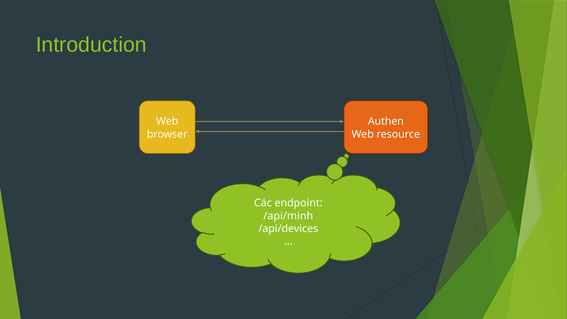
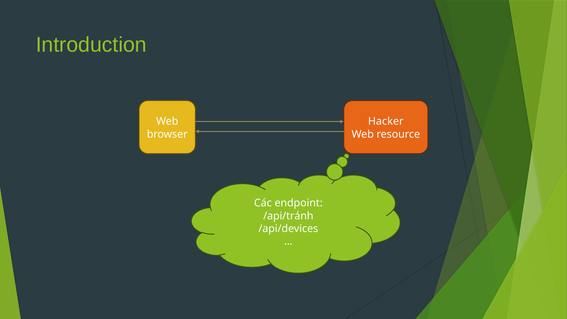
Authen: Authen -> Hacker (386, 121)
/api/minh: /api/minh -> /api/tránh (288, 216)
